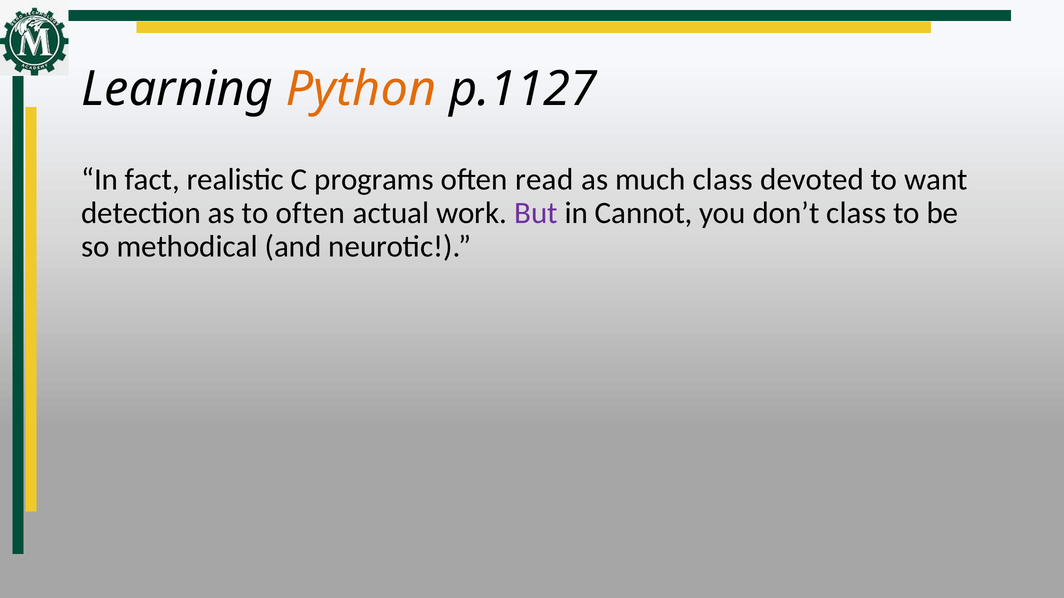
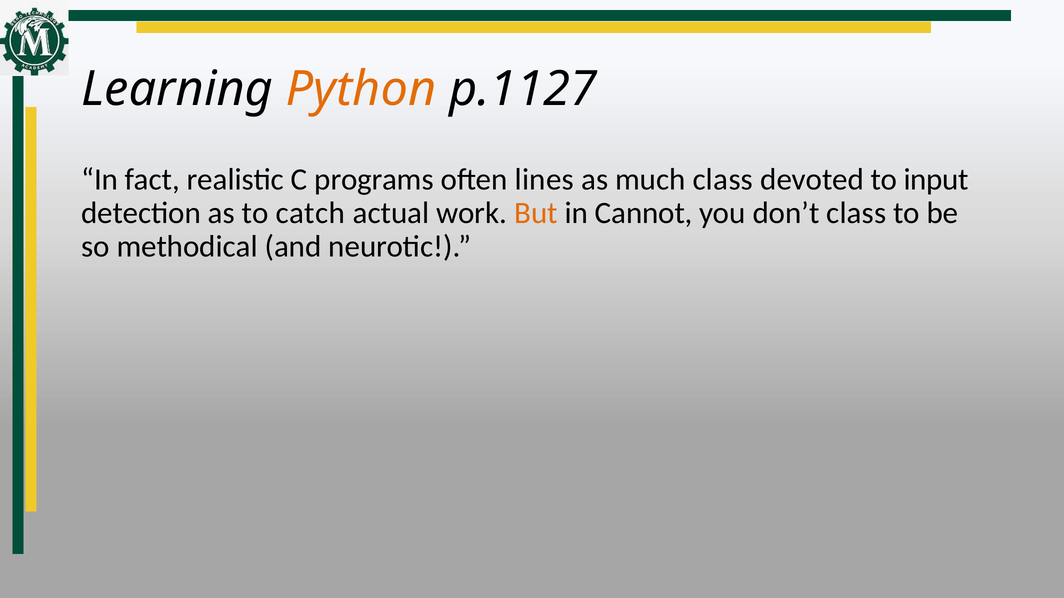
read: read -> lines (544, 180)
want: want -> input (936, 180)
to often: often -> catch (310, 213)
But colour: purple -> orange (536, 213)
